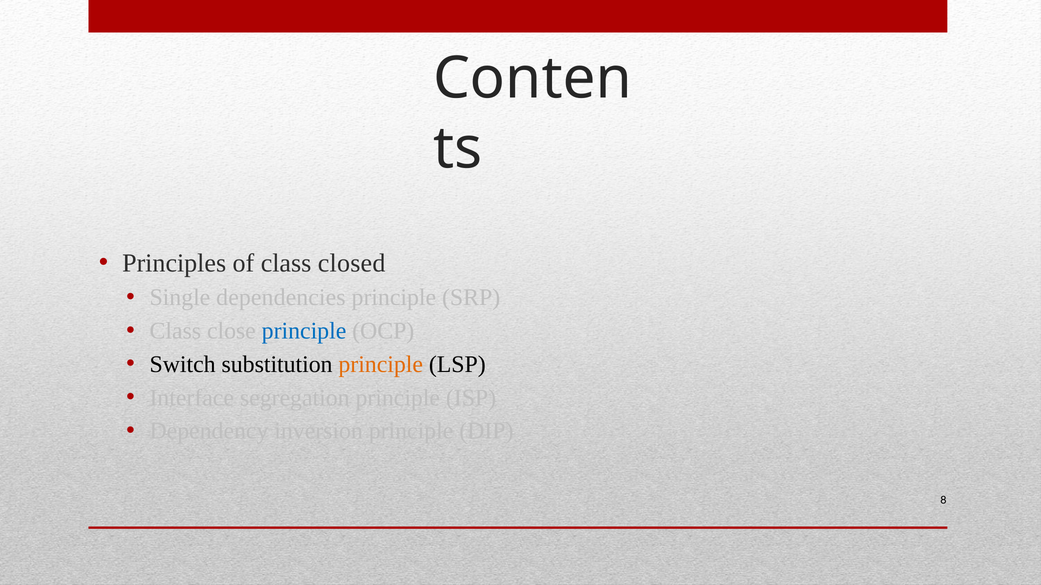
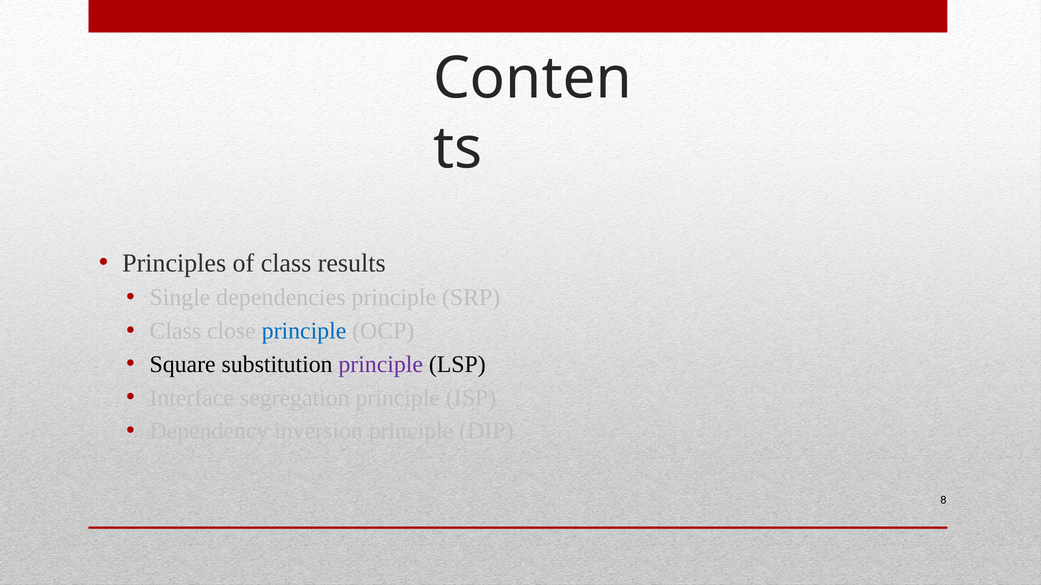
closed: closed -> results (352, 263)
Switch: Switch -> Square (183, 365)
principle colour: orange -> purple (381, 365)
